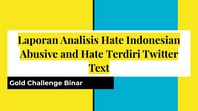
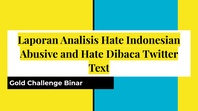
Terdiri: Terdiri -> Dibaca (123, 55)
